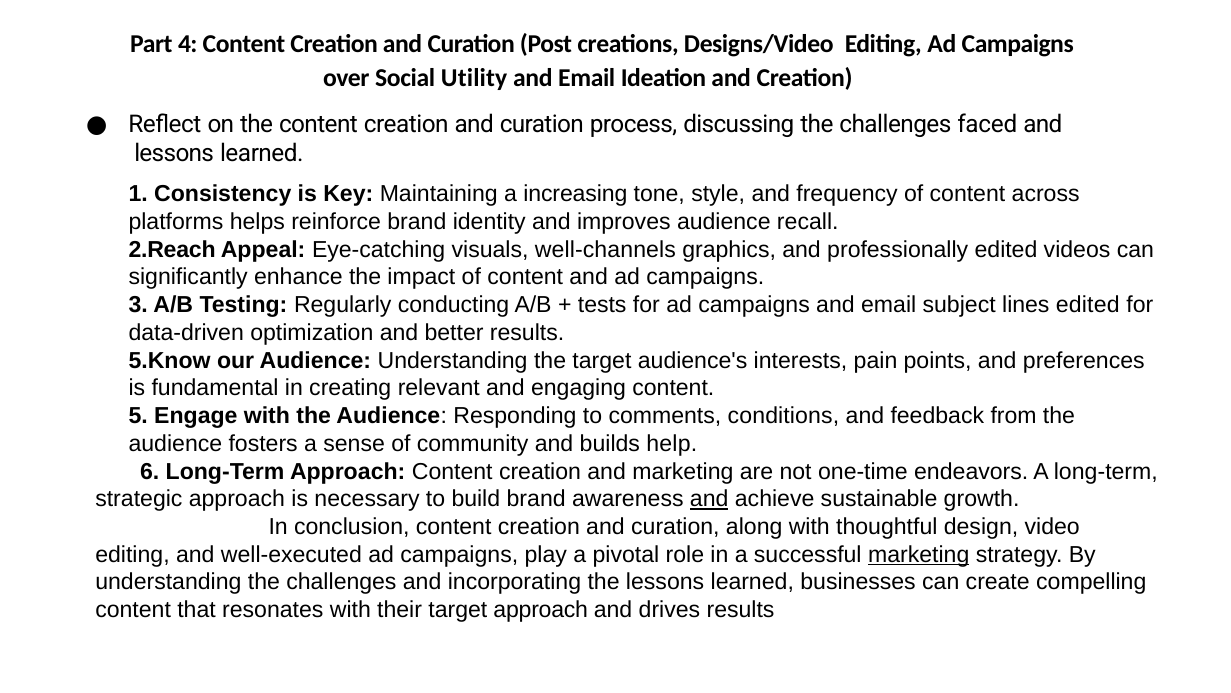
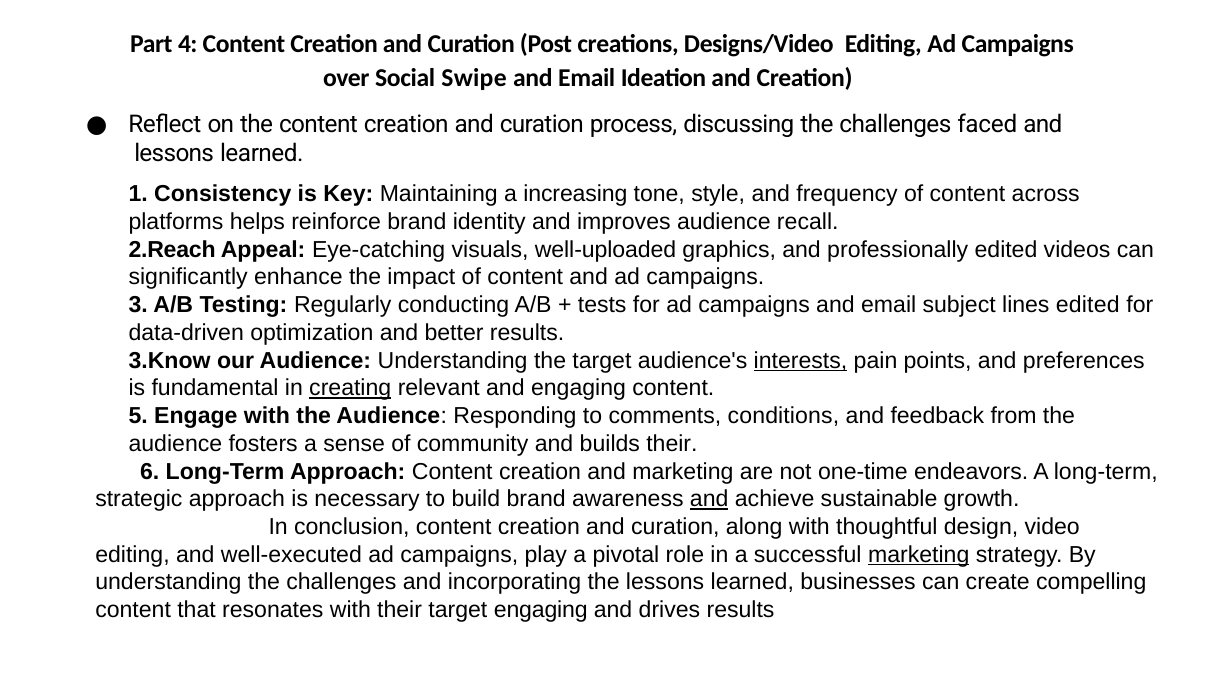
Utility: Utility -> Swipe (474, 78)
well-channels: well-channels -> well-uploaded (606, 249)
5.Know: 5.Know -> 3.Know (170, 360)
interests underline: none -> present (801, 360)
creating underline: none -> present (350, 388)
builds help: help -> their (672, 443)
target approach: approach -> engaging (541, 610)
